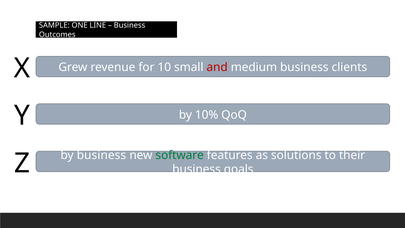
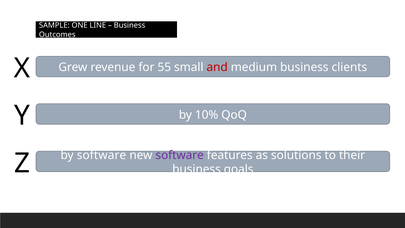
10: 10 -> 55 (164, 67)
by business: business -> software (101, 155)
software colour: green -> purple (180, 155)
